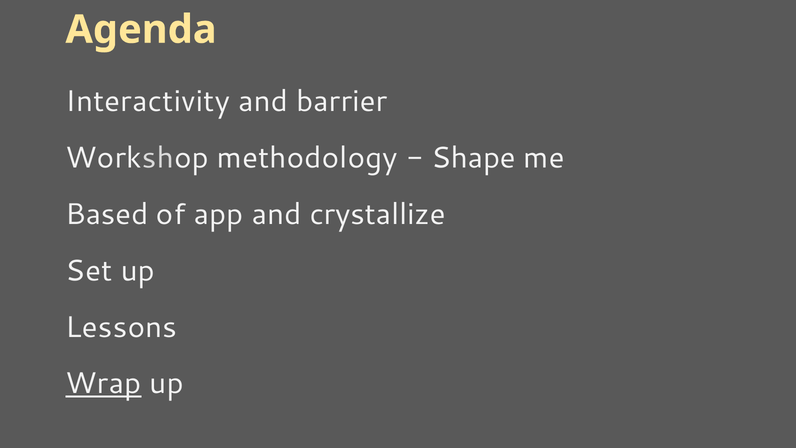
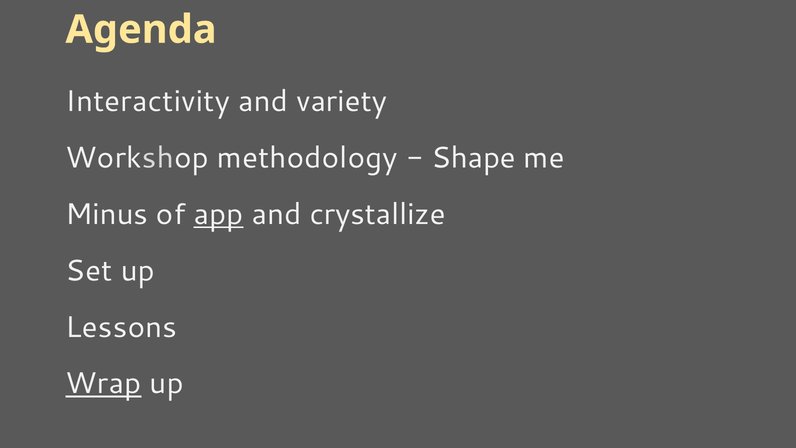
barrier: barrier -> variety (342, 101)
Based: Based -> Minus (107, 214)
app underline: none -> present (219, 214)
